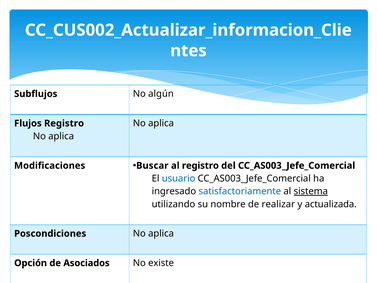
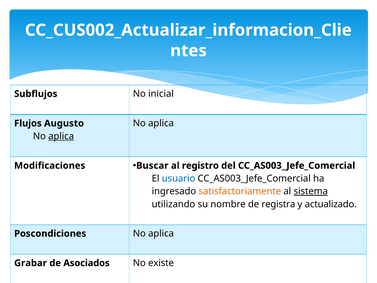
algún: algún -> inicial (161, 94)
Flujos Registro: Registro -> Augusto (64, 123)
aplica underline: none -> present (61, 136)
satisfactoriamente colour: blue -> orange (240, 191)
realizar: realizar -> registra (278, 204)
actualizada: actualizada -> actualizado (331, 204)
Opción: Opción -> Grabar (31, 263)
